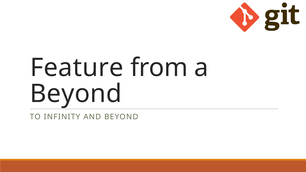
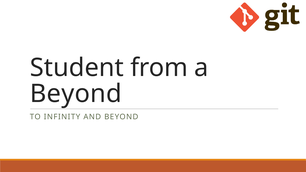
Feature: Feature -> Student (77, 68)
